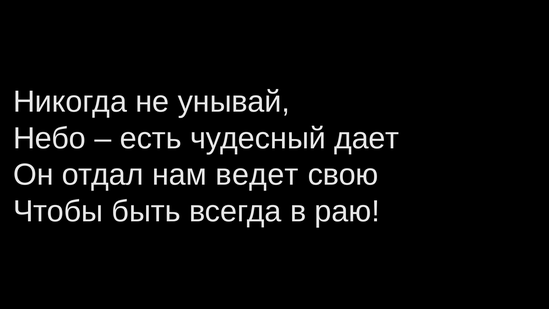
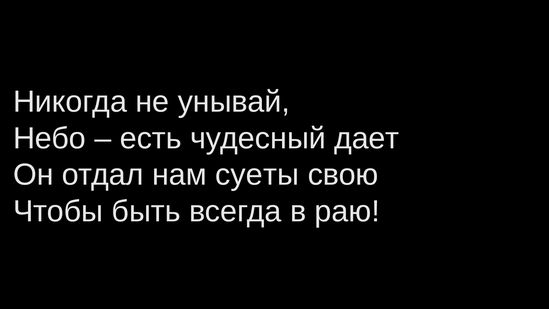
ведет: ведет -> суеты (257, 175)
